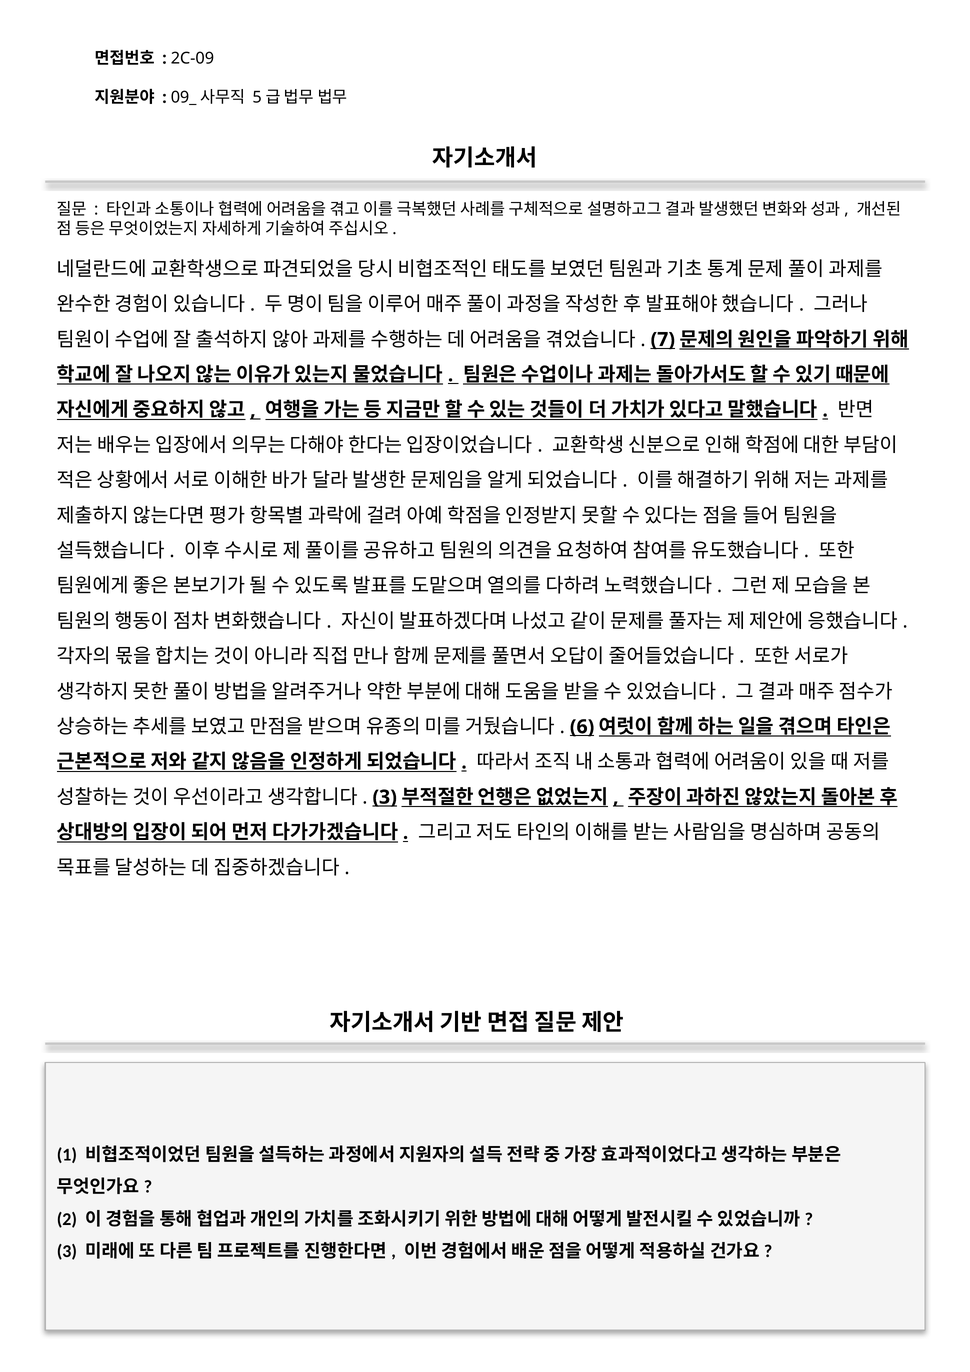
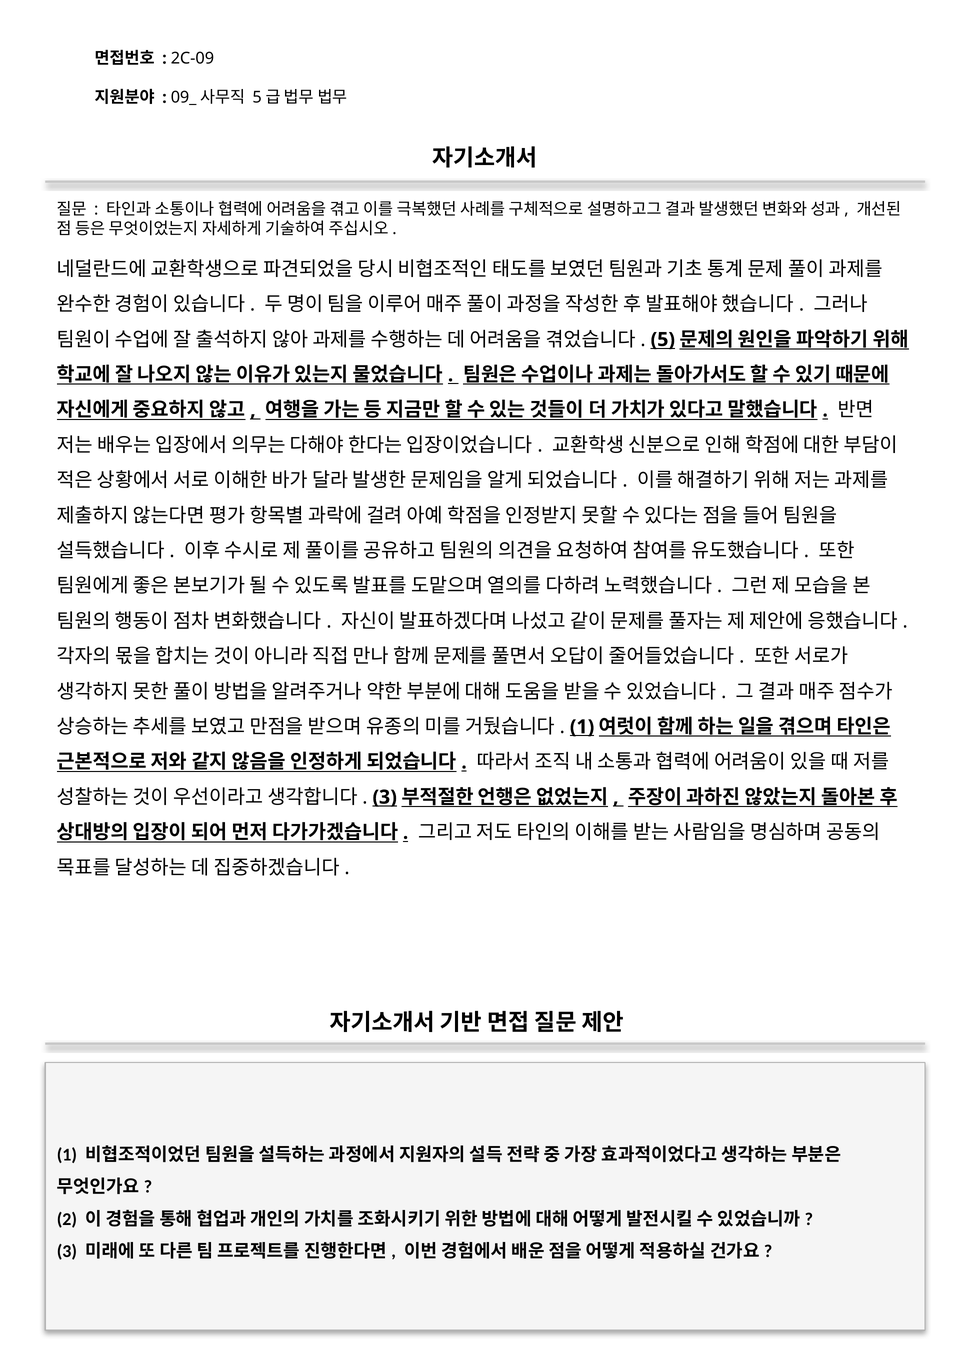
7: 7 -> 5 (663, 340)
6: 6 -> 1 (582, 727)
